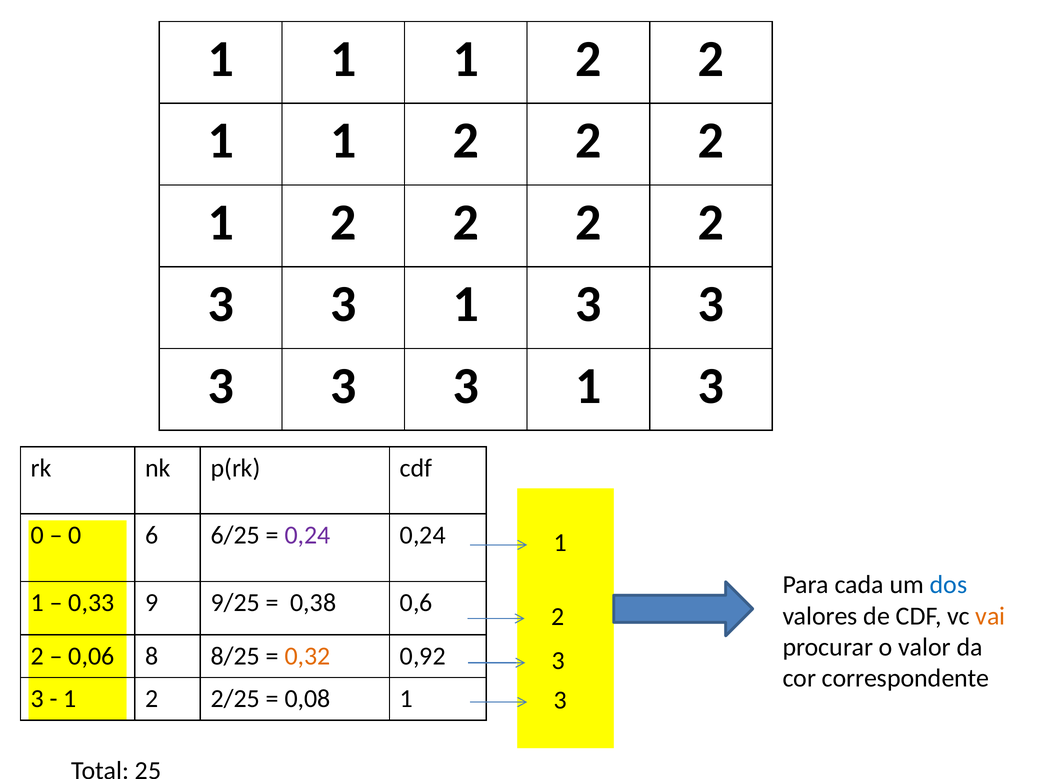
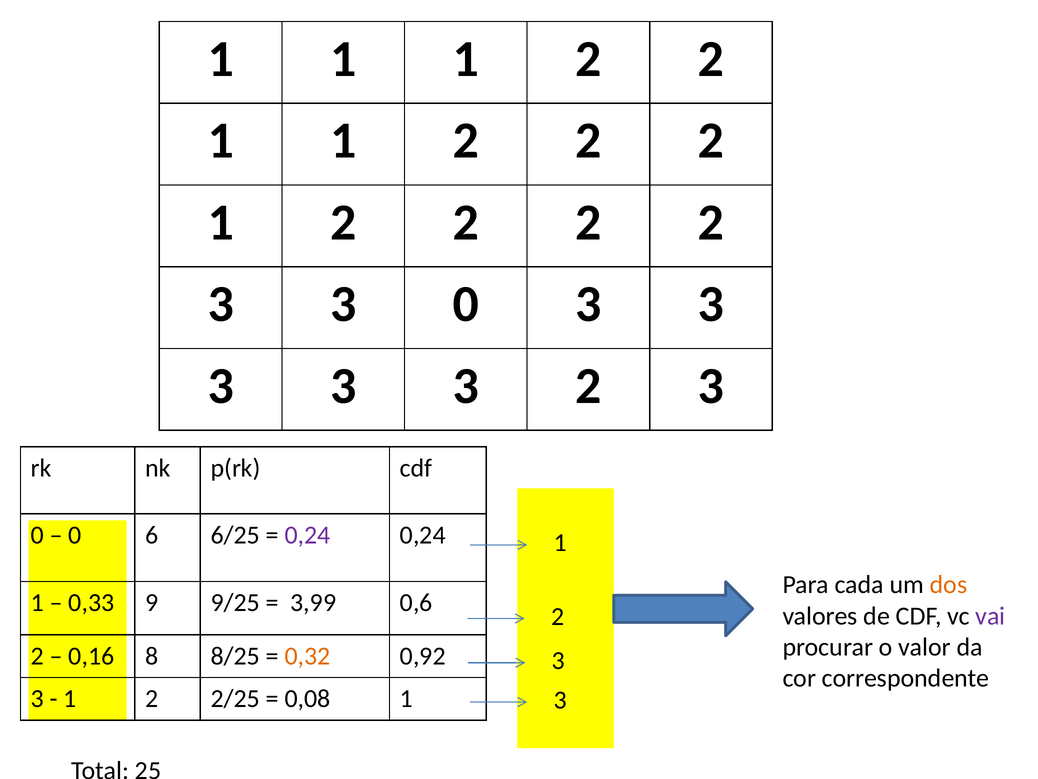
1: 1 -> 0 (466, 304)
3 3 3 1: 1 -> 2 (588, 386)
dos colour: blue -> orange (949, 584)
0,38: 0,38 -> 3,99 (313, 603)
vai colour: orange -> purple (990, 616)
0,06: 0,06 -> 0,16 (91, 656)
